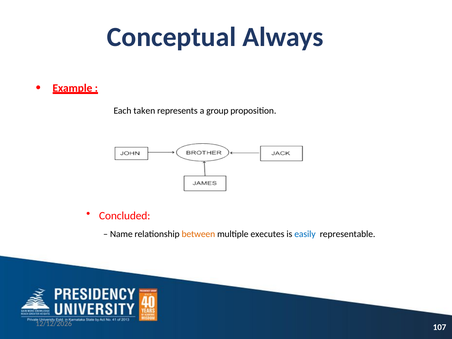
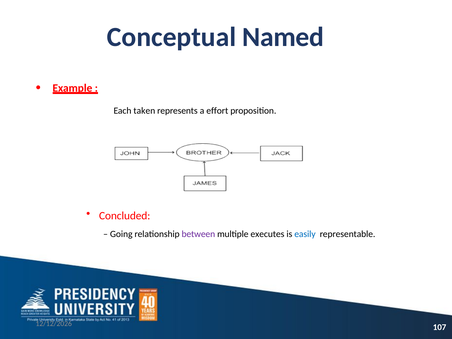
Always: Always -> Named (283, 37)
group: group -> effort (217, 111)
Name: Name -> Going (121, 234)
between colour: orange -> purple (198, 234)
